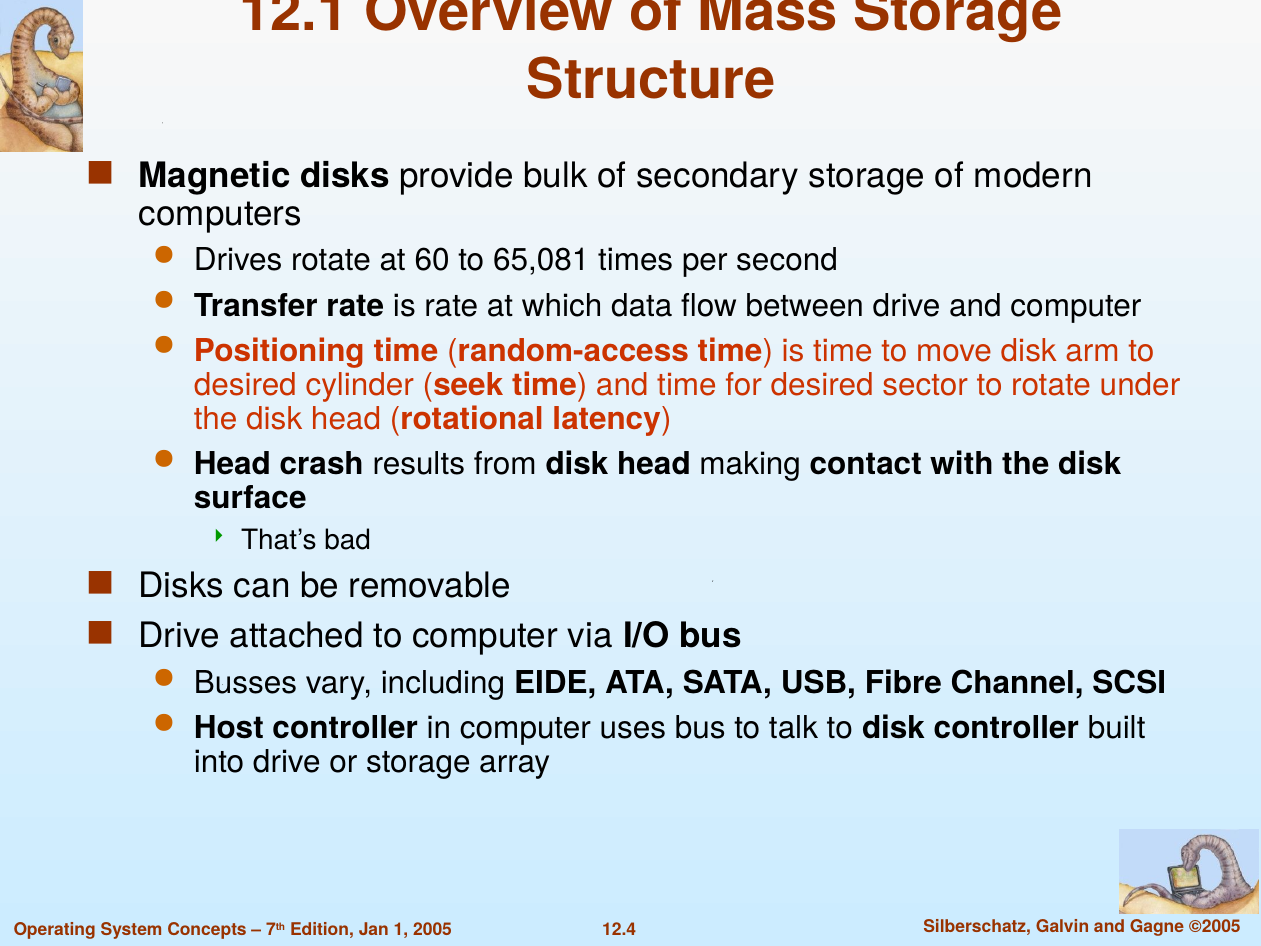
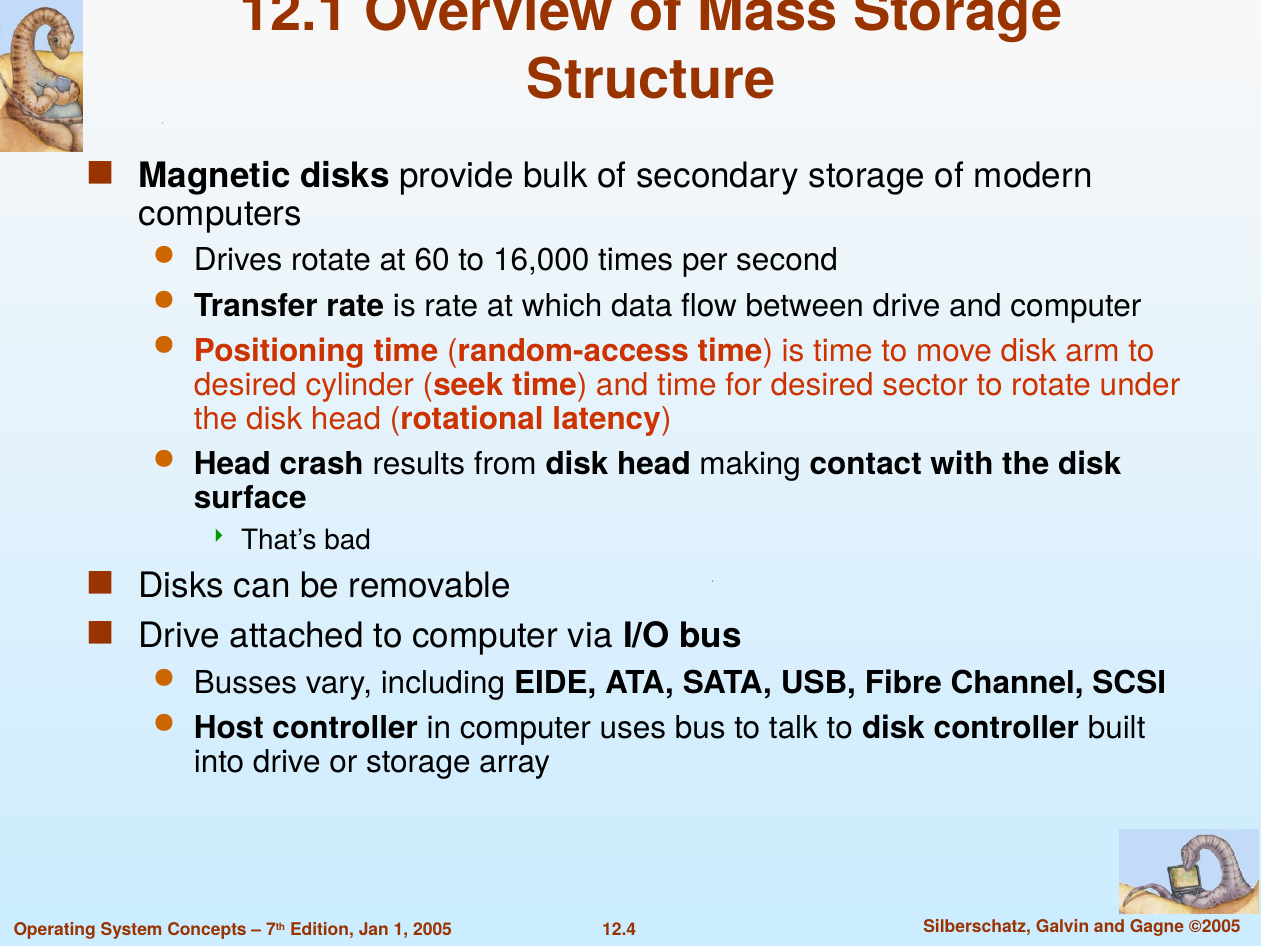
65,081: 65,081 -> 16,000 (541, 260)
